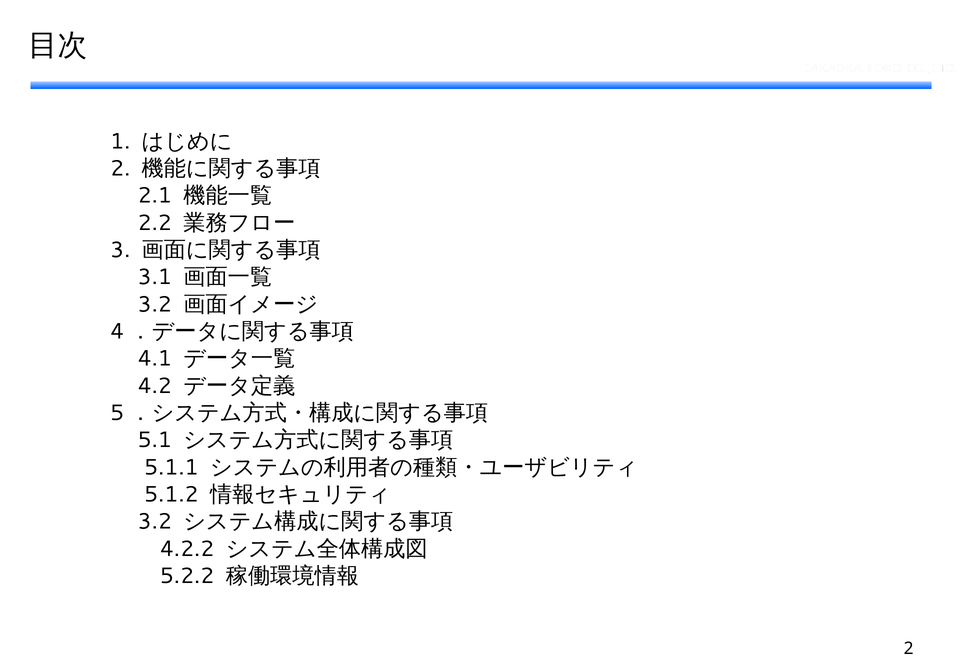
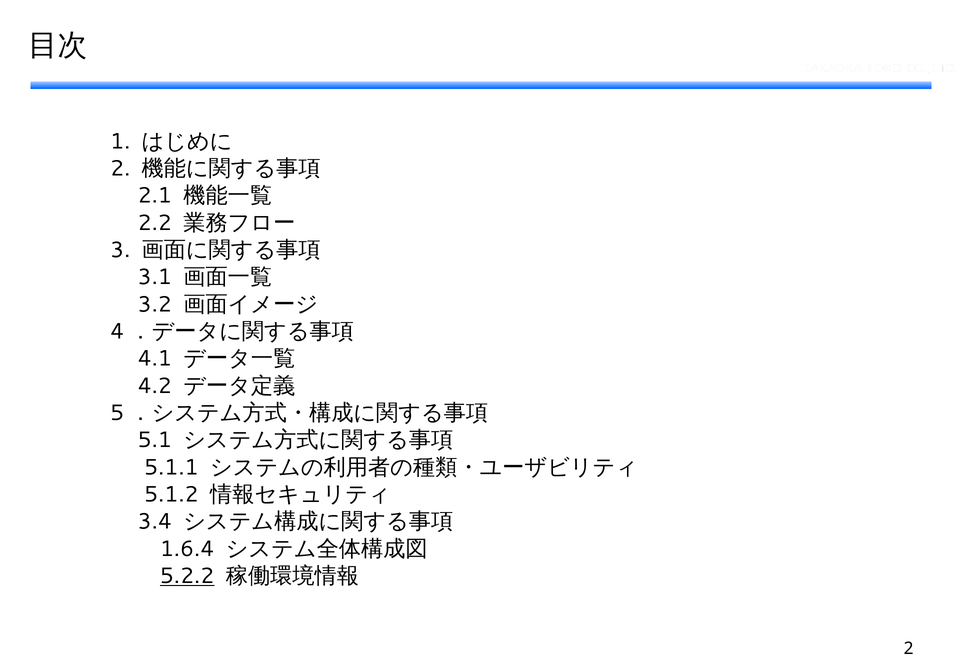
3.2: 3.2 -> 3.4 (155, 522)
4.2.2: 4.2.2 -> 1.6.4 (187, 549)
5.2.2 underline: none -> present (187, 576)
